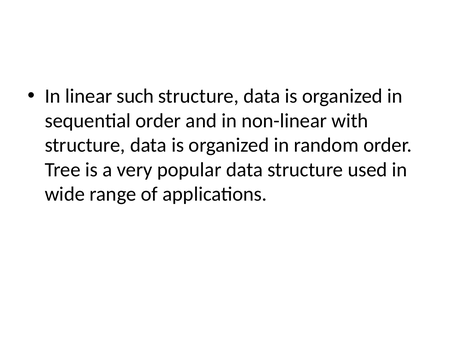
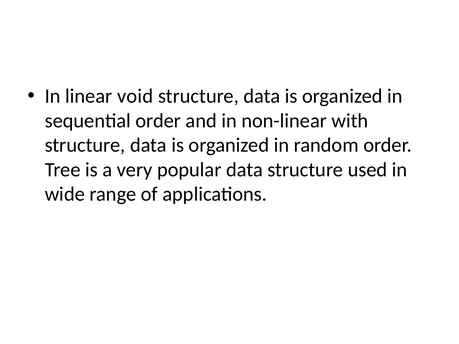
such: such -> void (135, 96)
